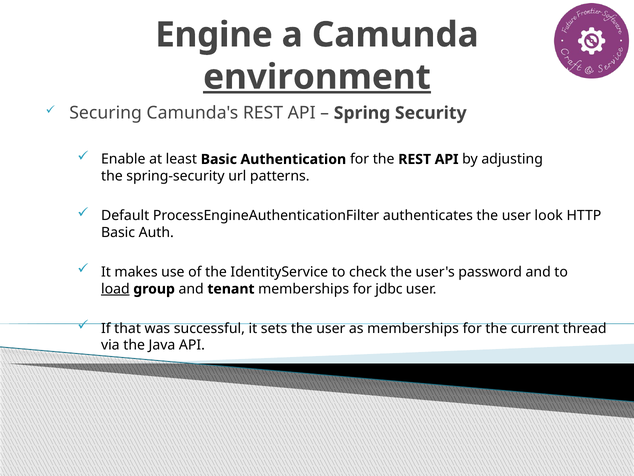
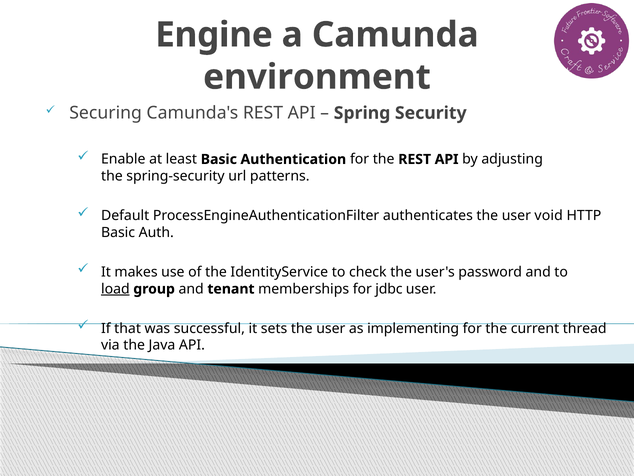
environment underline: present -> none (317, 77)
look: look -> void (549, 215)
as memberships: memberships -> implementing (413, 328)
